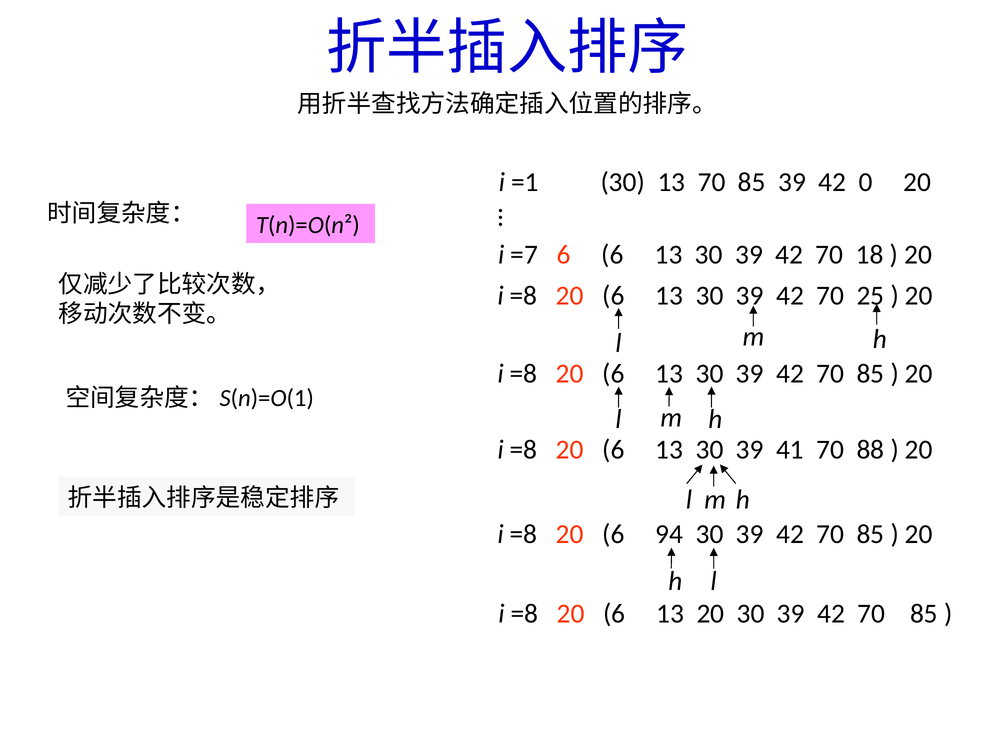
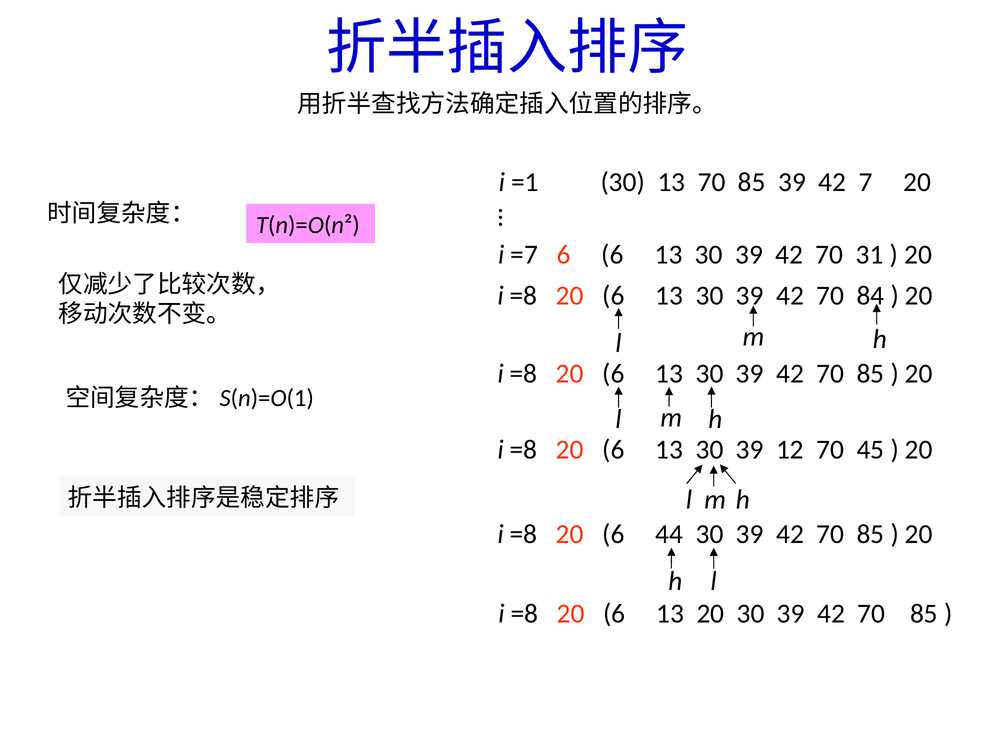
0: 0 -> 7 (866, 182)
18: 18 -> 31 (870, 255)
25: 25 -> 84 (870, 296)
41: 41 -> 12 (790, 450)
88: 88 -> 45 (870, 450)
94: 94 -> 44 (669, 535)
